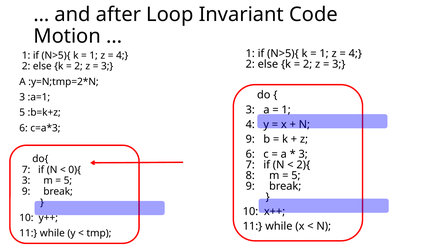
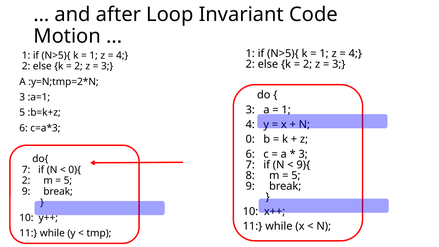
9: 9 -> 0 (250, 139)
2){: 2){ -> 9){ (303, 165)
3: 3 -> 2 (26, 181)
